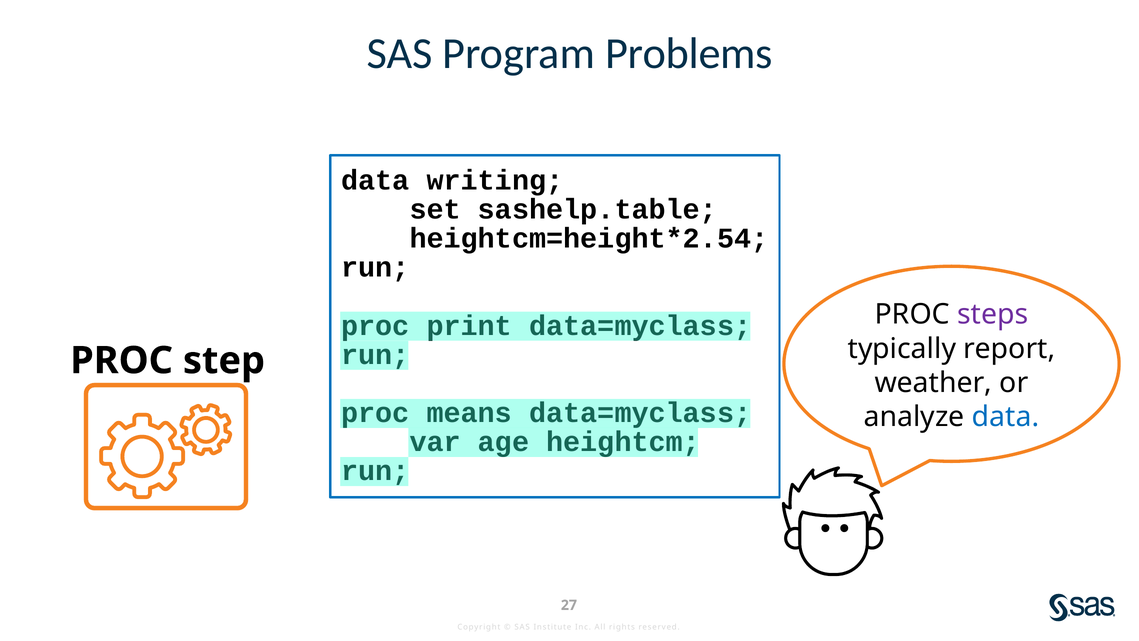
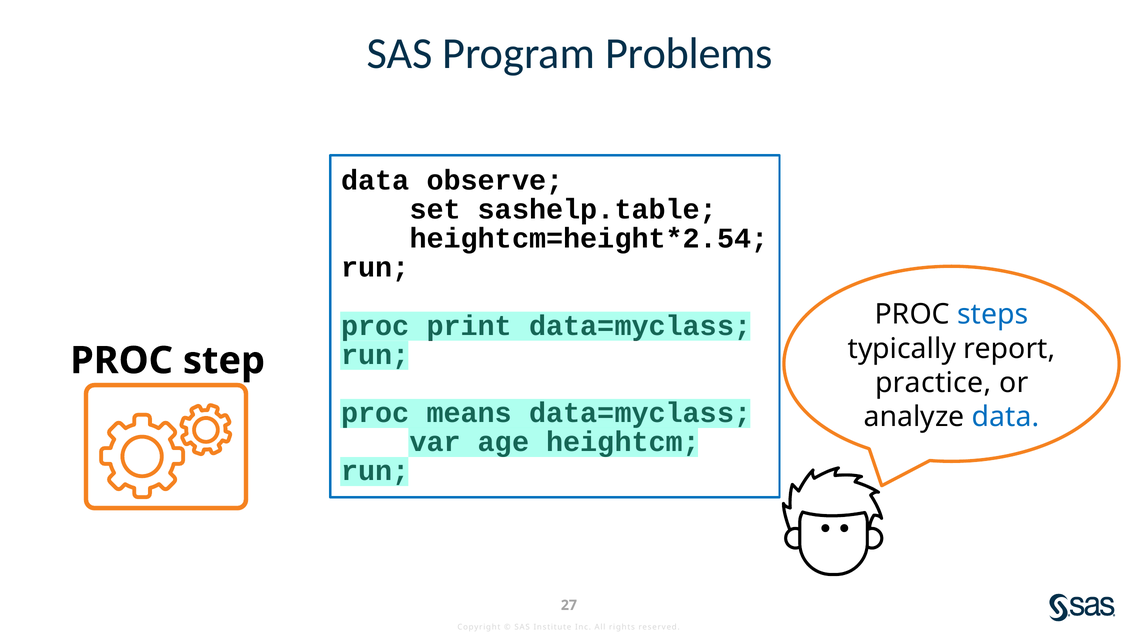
writing: writing -> observe (495, 180)
steps colour: purple -> blue (993, 314)
weather: weather -> practice (933, 383)
